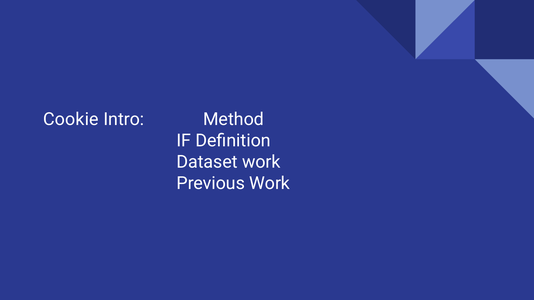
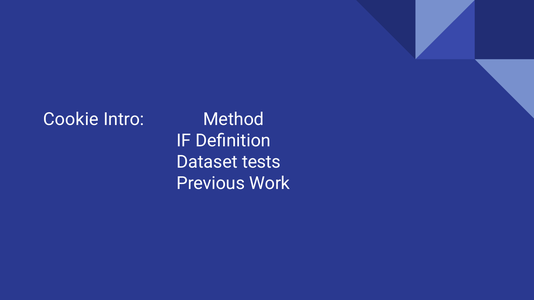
Dataset work: work -> tests (261, 162)
